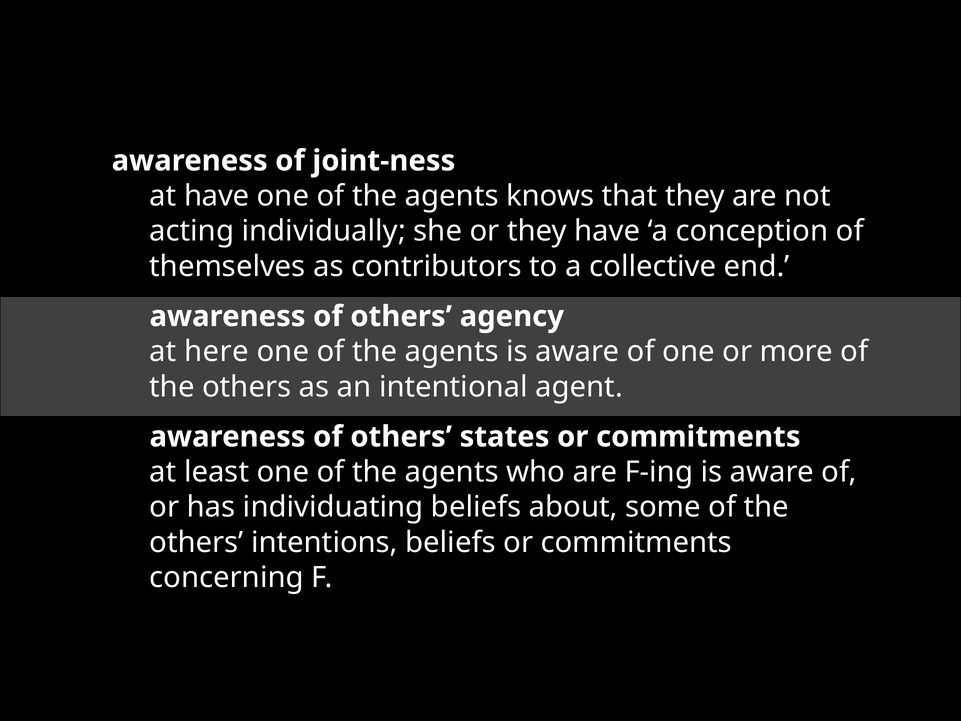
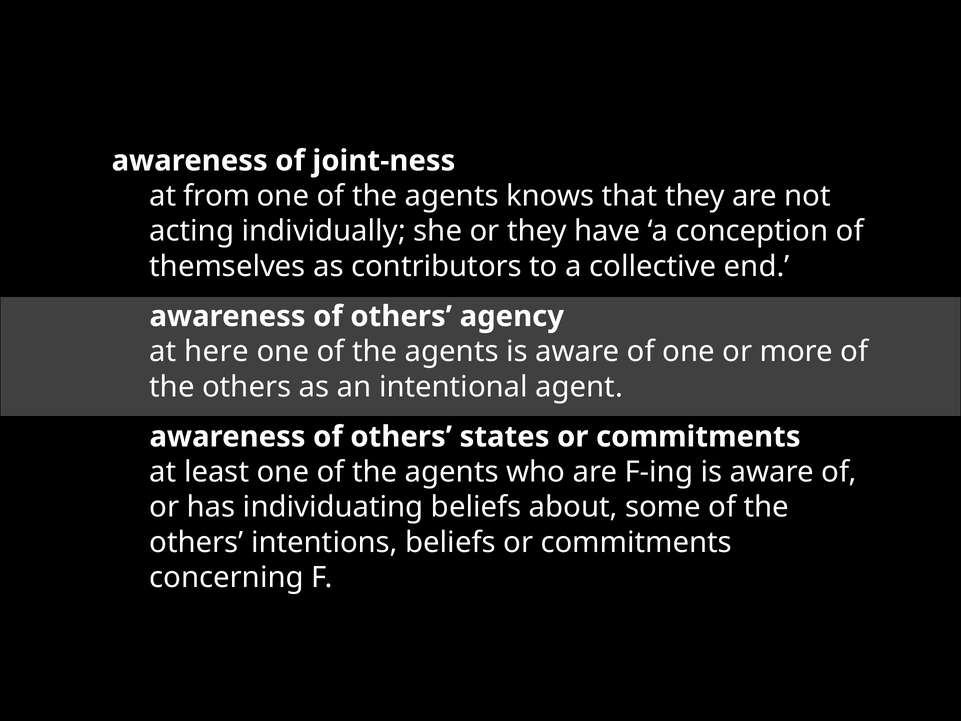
at have: have -> from (217, 196)
